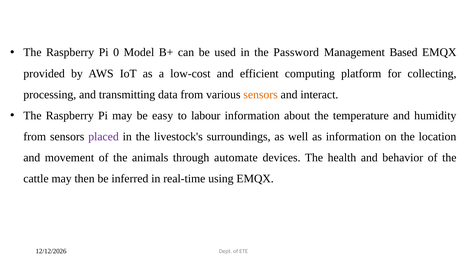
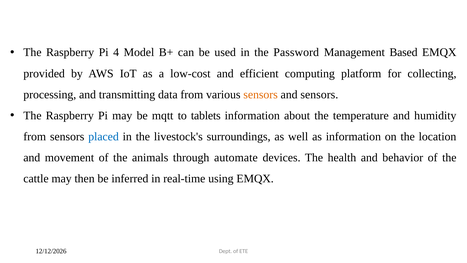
0: 0 -> 4 (116, 52)
and interact: interact -> sensors (319, 94)
easy: easy -> mqtt (163, 115)
labour: labour -> tablets (206, 115)
placed colour: purple -> blue (104, 136)
